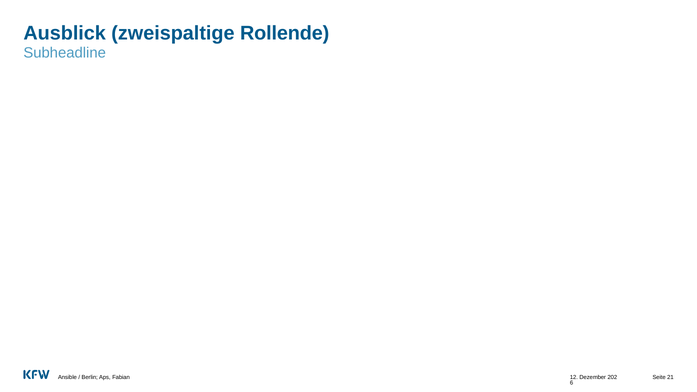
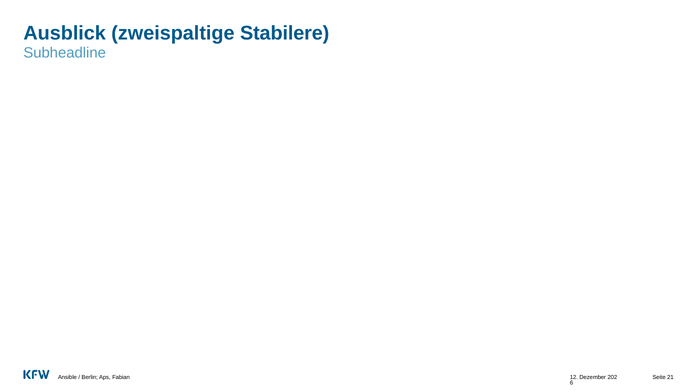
Rollende: Rollende -> Stabilere (285, 33)
